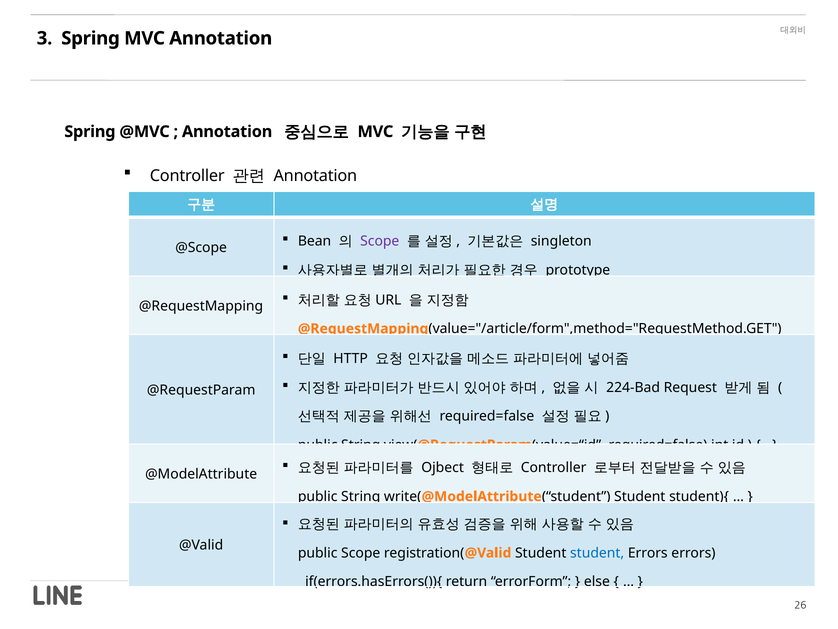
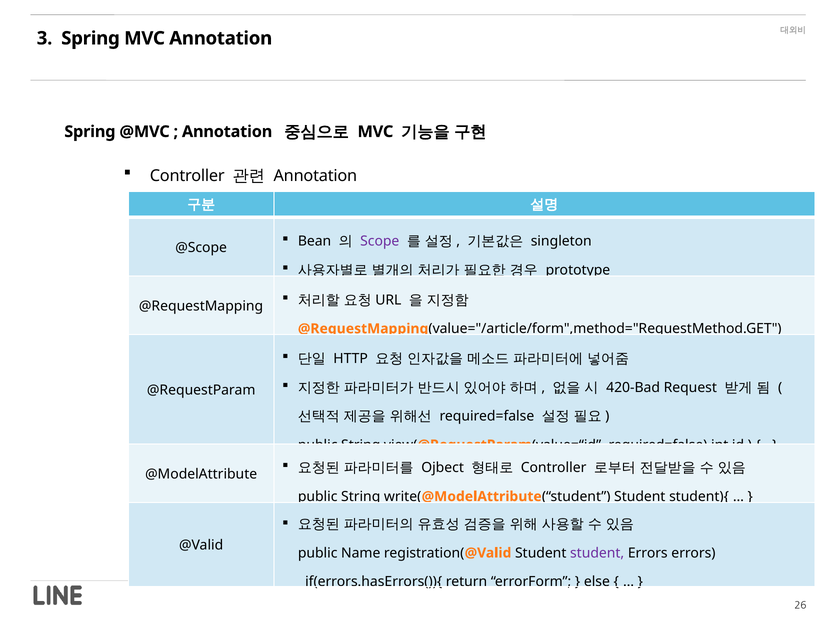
224-Bad: 224-Bad -> 420-Bad (633, 387)
public Scope: Scope -> Name (361, 552)
student colour: blue -> purple (597, 552)
